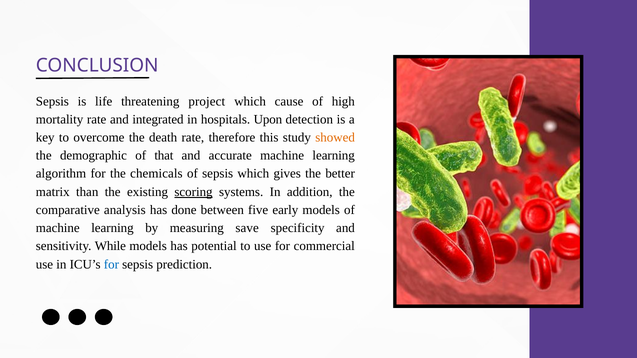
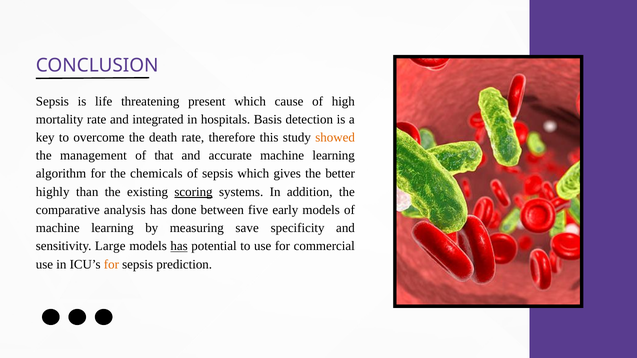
project: project -> present (207, 101)
Upon: Upon -> Basis (268, 119)
demographic: demographic -> management (93, 156)
matrix: matrix -> highly (53, 192)
While: While -> Large (110, 246)
has underline: none -> present (179, 246)
for colour: blue -> orange (111, 265)
